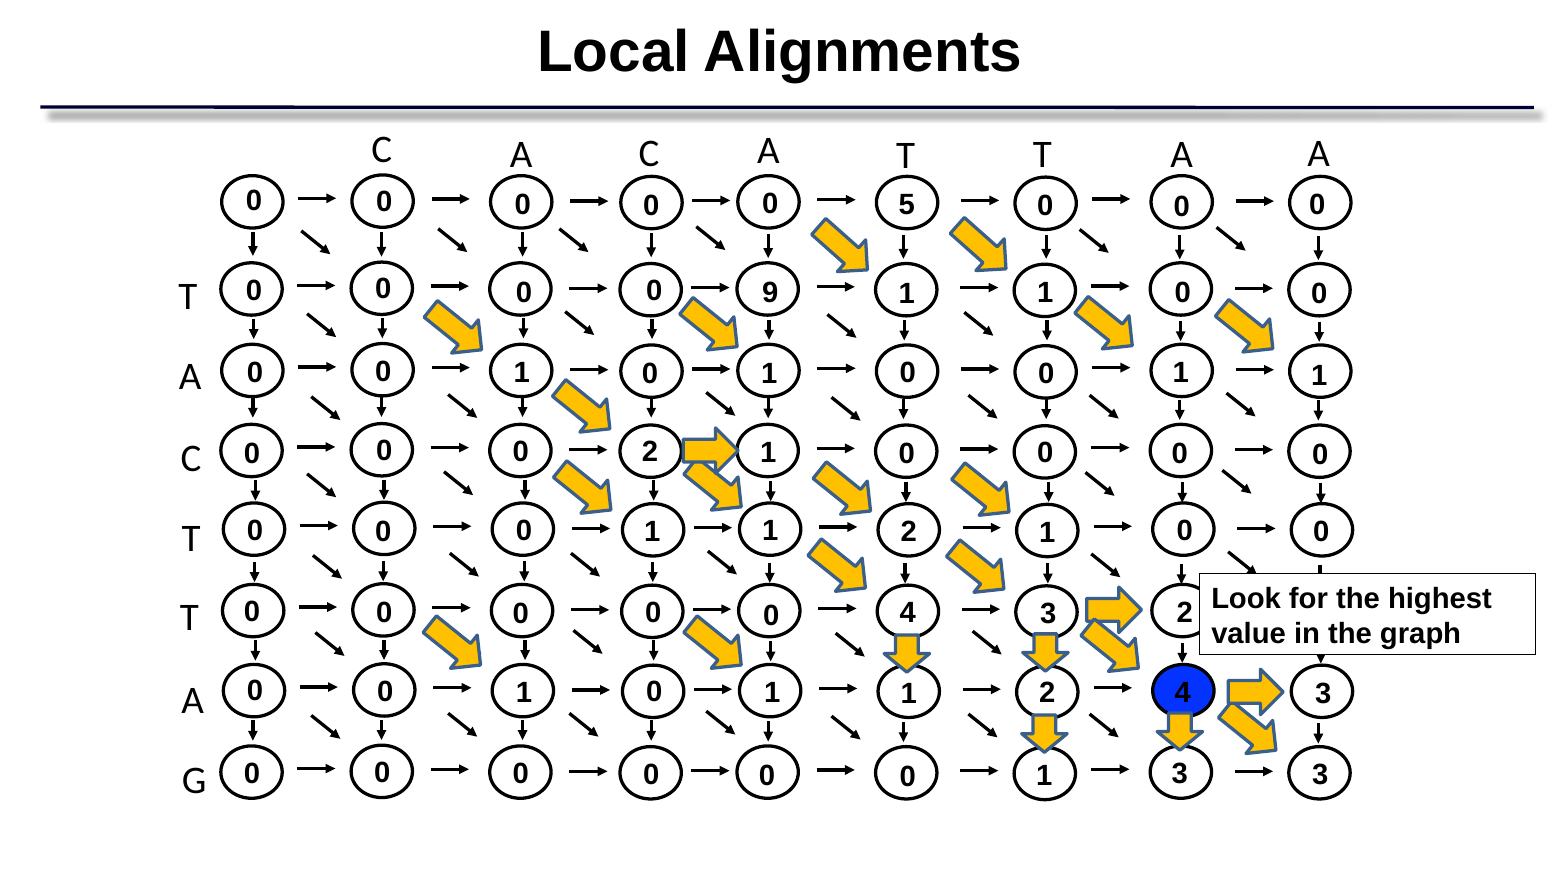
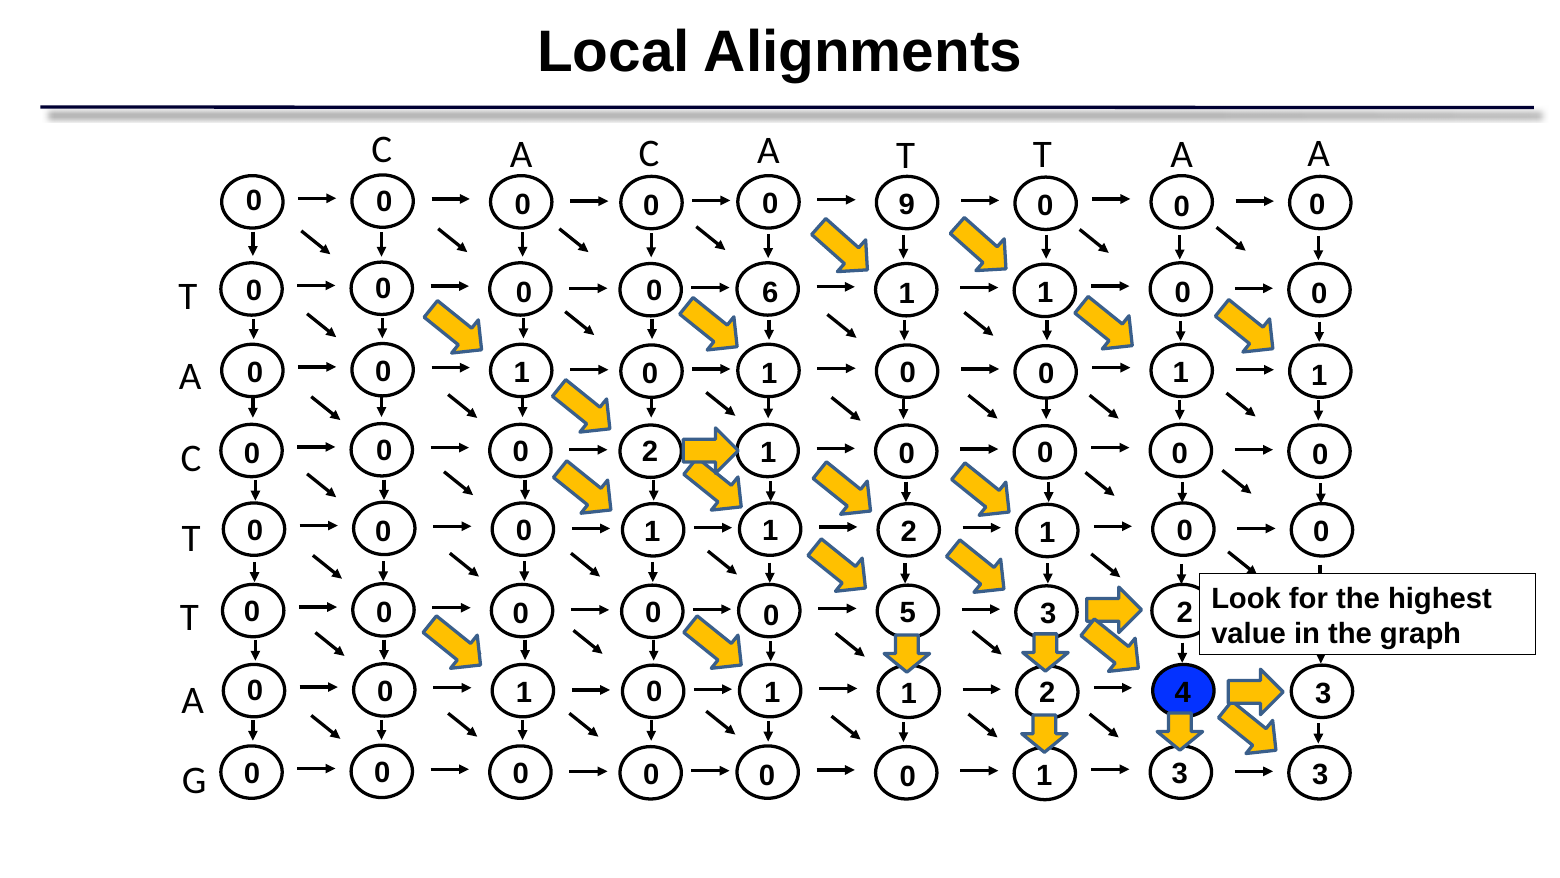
5: 5 -> 9 (907, 205)
9: 9 -> 6 (770, 292)
0 4: 4 -> 5 (908, 612)
